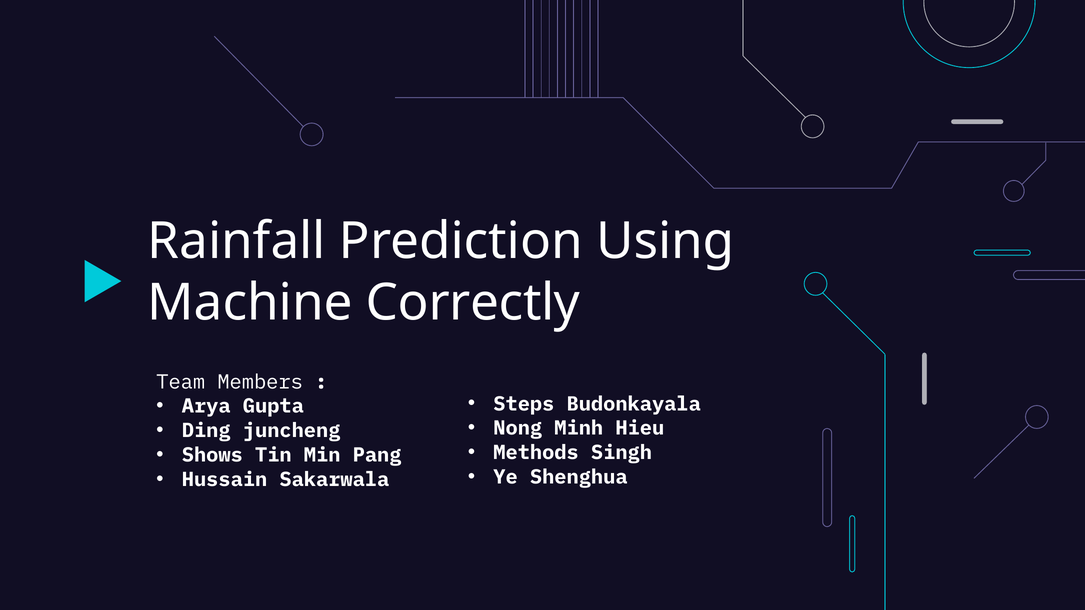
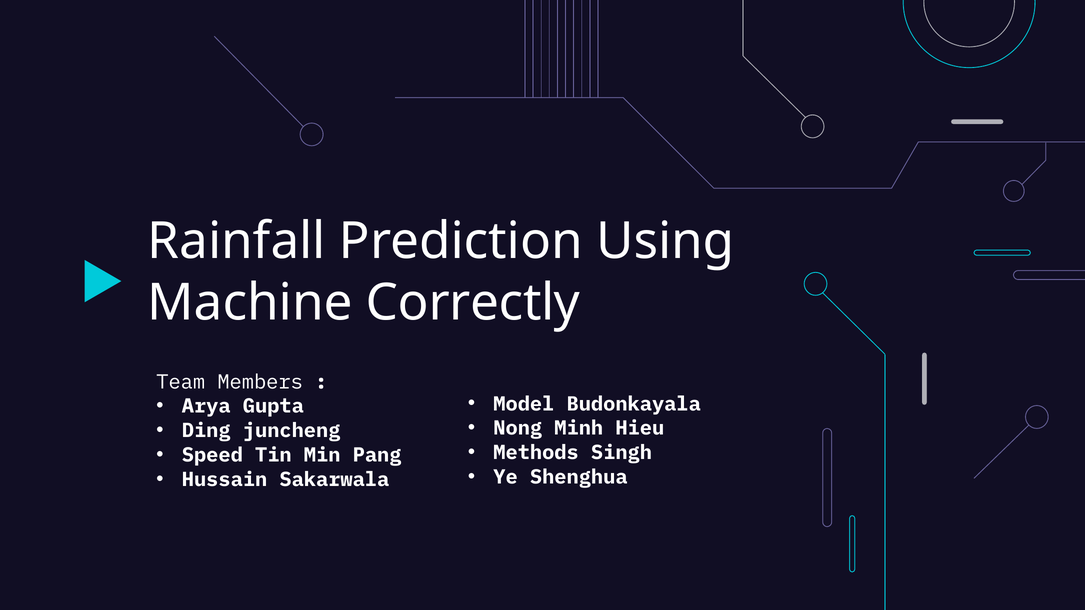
Steps: Steps -> Model (524, 404)
Shows: Shows -> Speed (212, 455)
